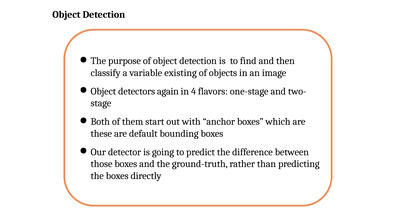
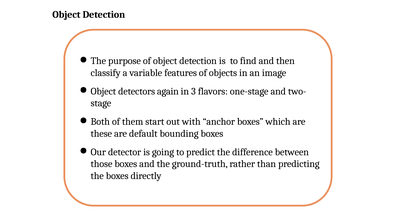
existing: existing -> features (181, 73)
4: 4 -> 3 (193, 91)
